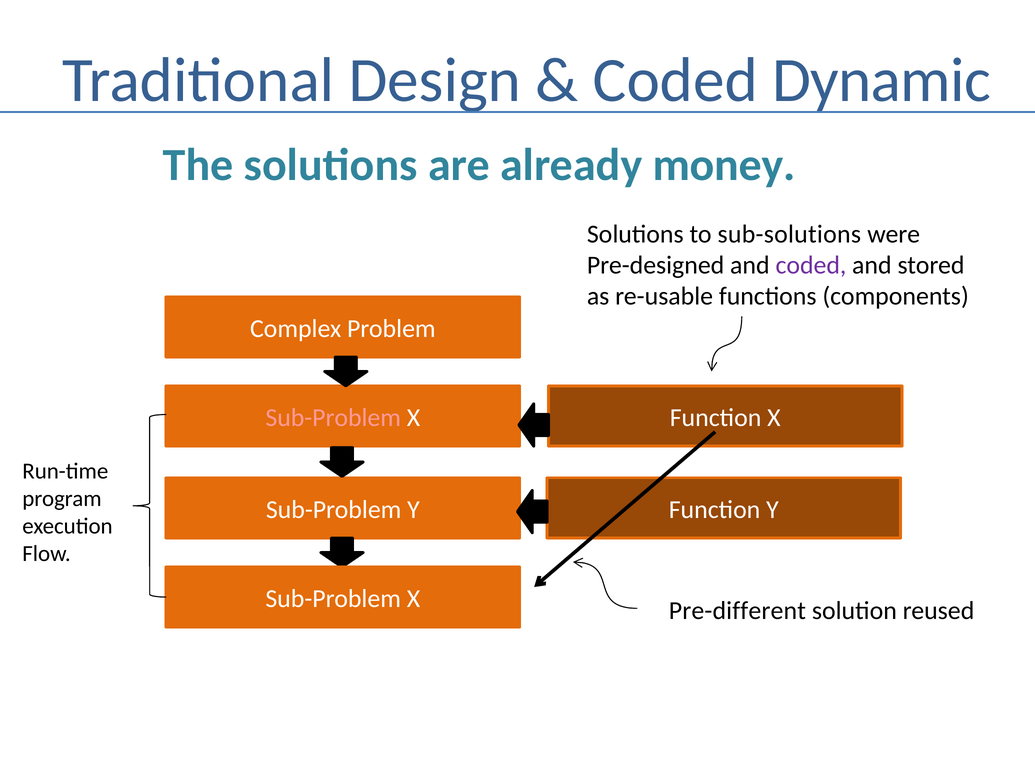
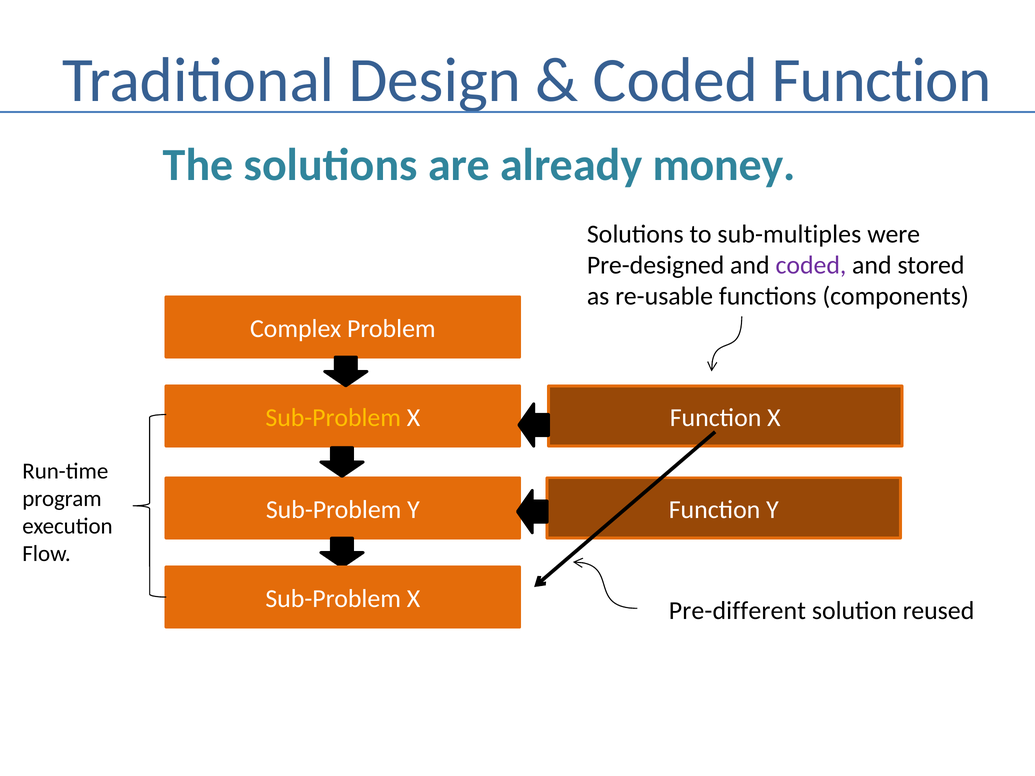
Coded Dynamic: Dynamic -> Function (881, 80)
sub-solutions: sub-solutions -> sub-multiples (789, 234)
Sub-Problem colour: pink -> yellow (333, 418)
